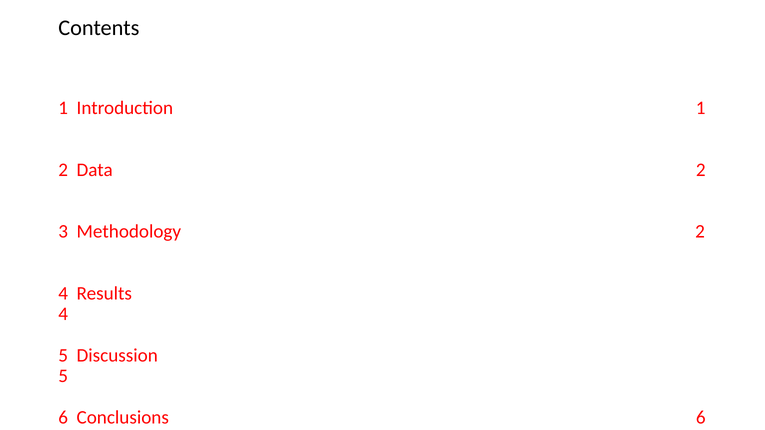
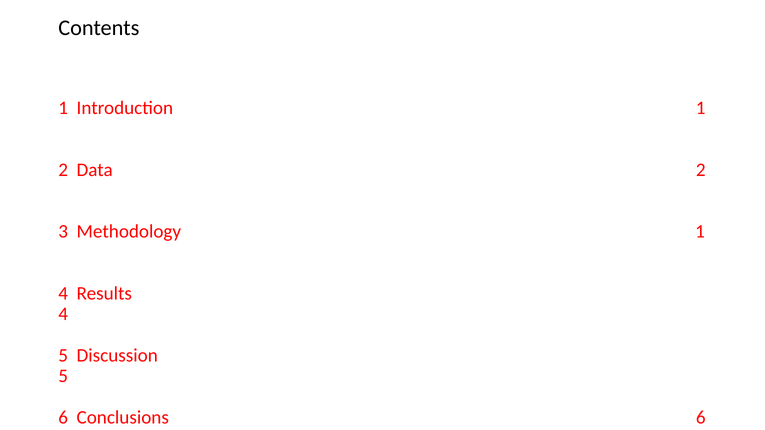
Methodology 2: 2 -> 1 (700, 232)
